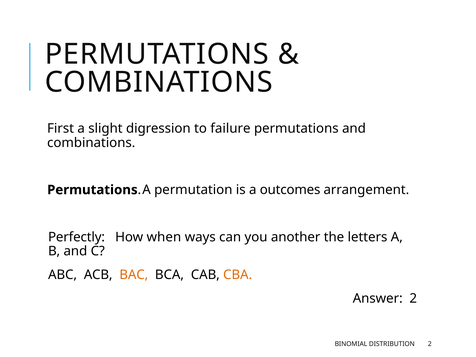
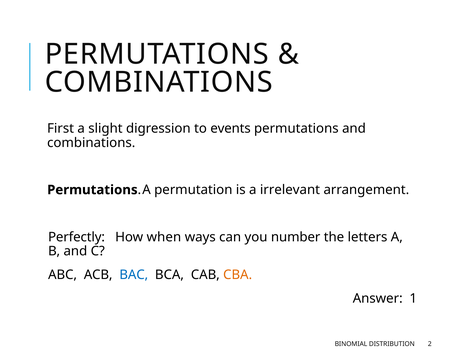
failure: failure -> events (231, 128)
outcomes: outcomes -> irrelevant (290, 190)
another: another -> number (296, 237)
BAC colour: orange -> blue (134, 275)
Answer 2: 2 -> 1 (413, 298)
